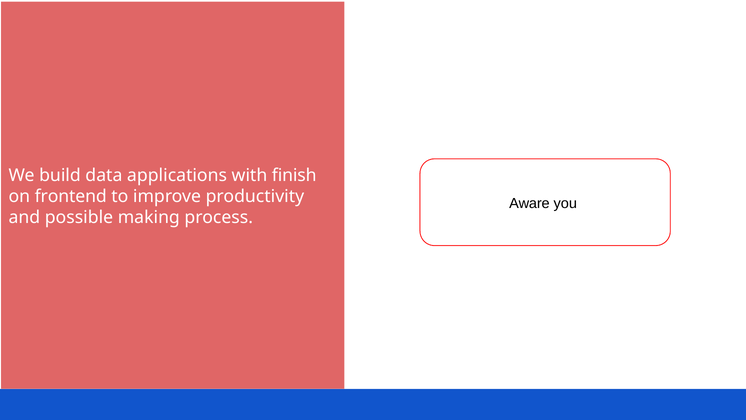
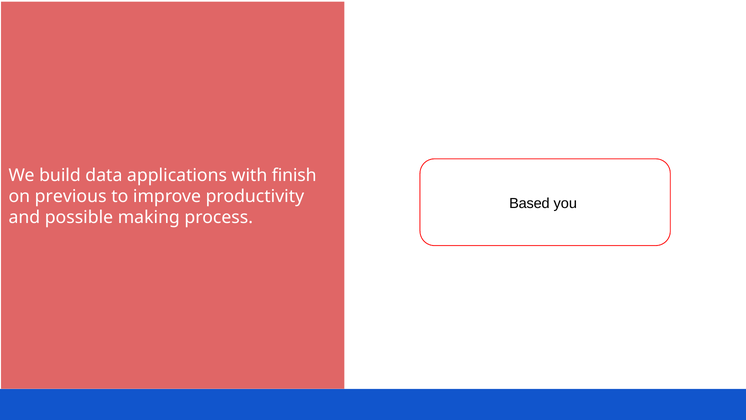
frontend: frontend -> previous (71, 196)
Aware: Aware -> Based (529, 203)
